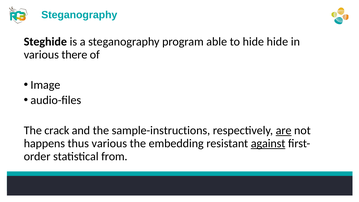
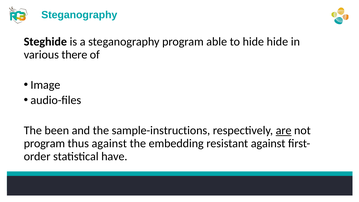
crack: crack -> been (57, 130)
happens: happens -> program (44, 143)
thus various: various -> against (109, 143)
against underline: present -> none (268, 143)
from: from -> have (114, 156)
